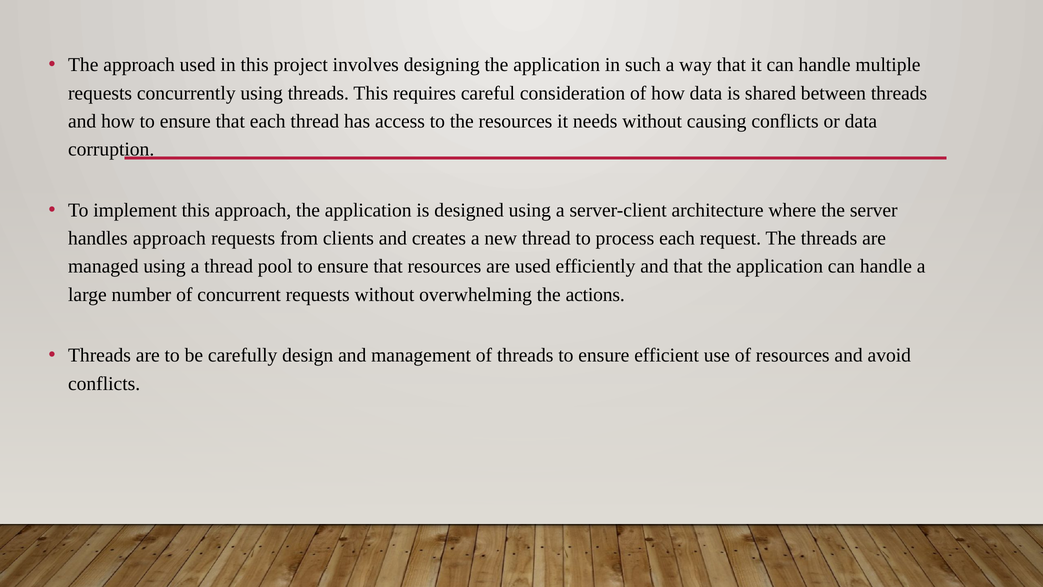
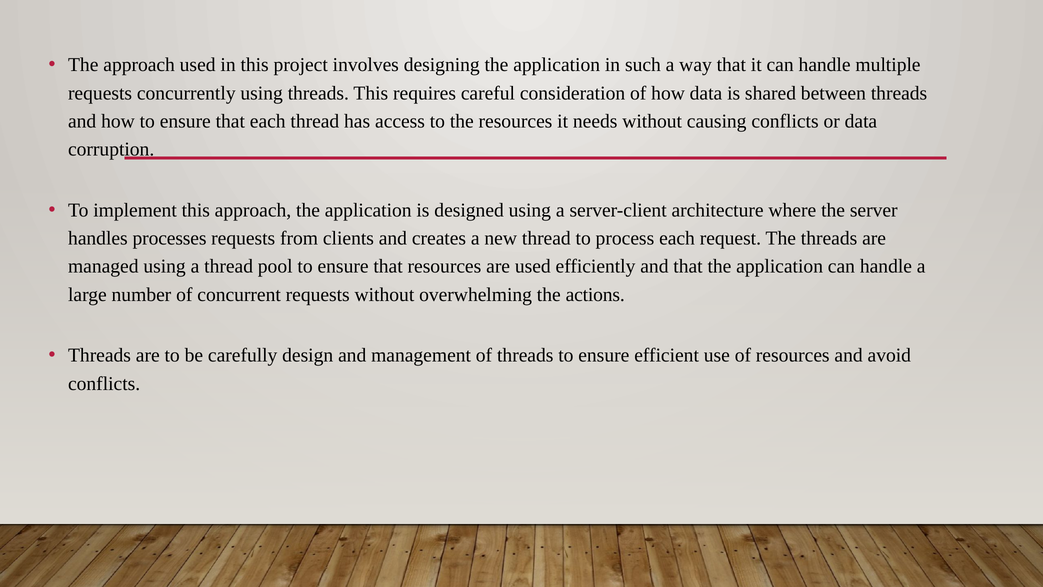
handles approach: approach -> processes (170, 238)
